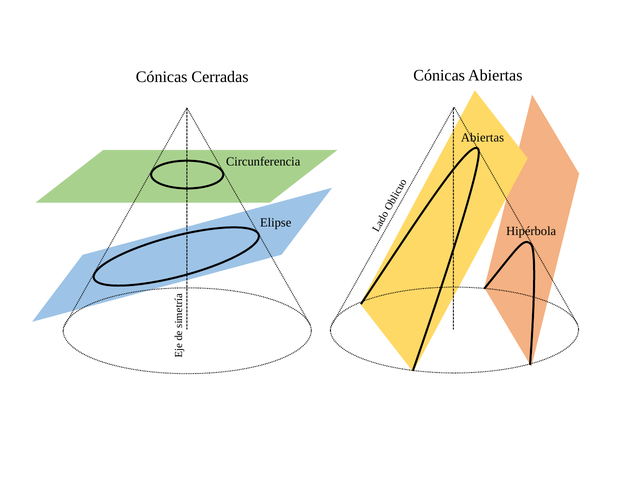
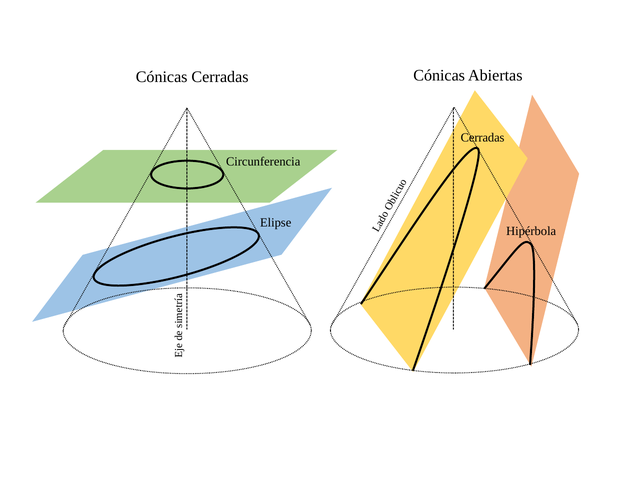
Abiertas: Abiertas -> Cerradas (483, 137)
